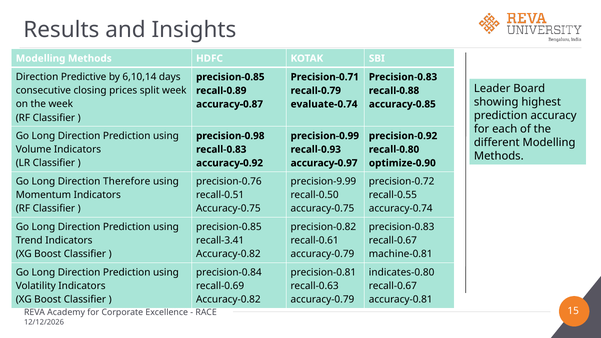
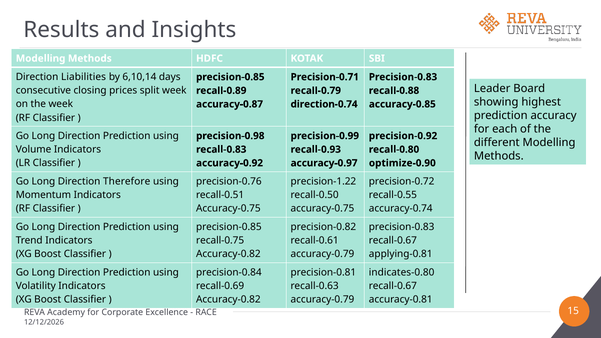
Predictive: Predictive -> Liabilities (84, 77)
evaluate-0.74: evaluate-0.74 -> direction-0.74 (324, 104)
precision-9.99: precision-9.99 -> precision-1.22 (323, 181)
recall-3.41: recall-3.41 -> recall-0.75 (220, 240)
machine-0.81: machine-0.81 -> applying-0.81 (401, 254)
